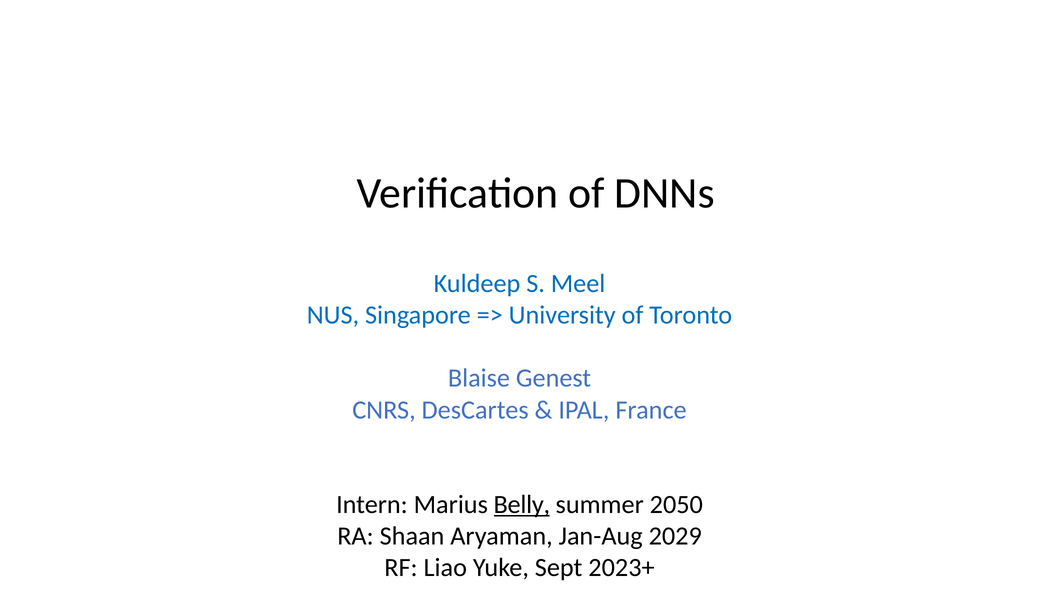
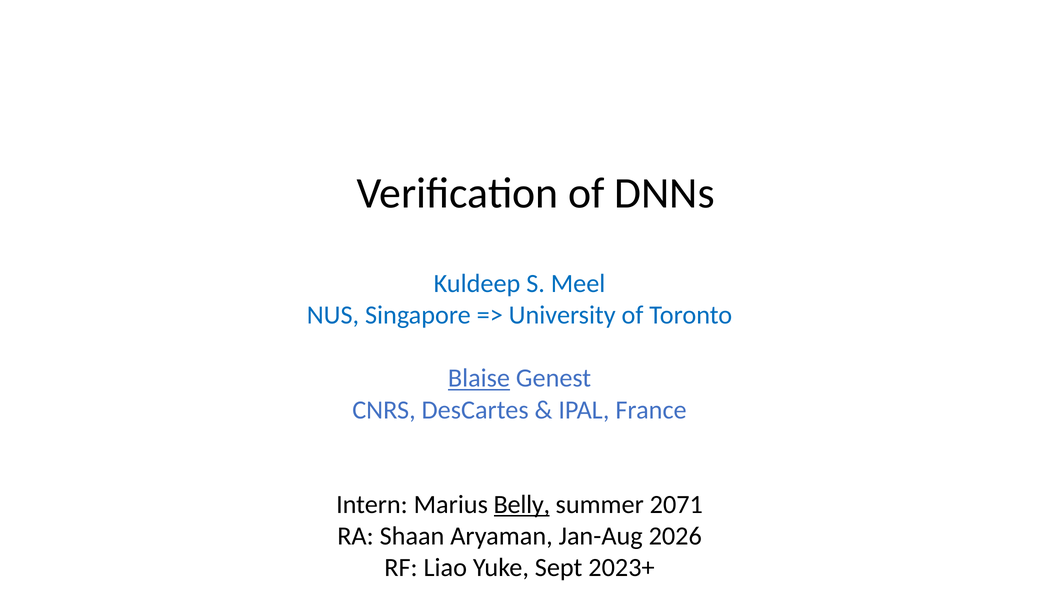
Blaise underline: none -> present (479, 378)
2050: 2050 -> 2071 (676, 504)
2029: 2029 -> 2026 (675, 536)
